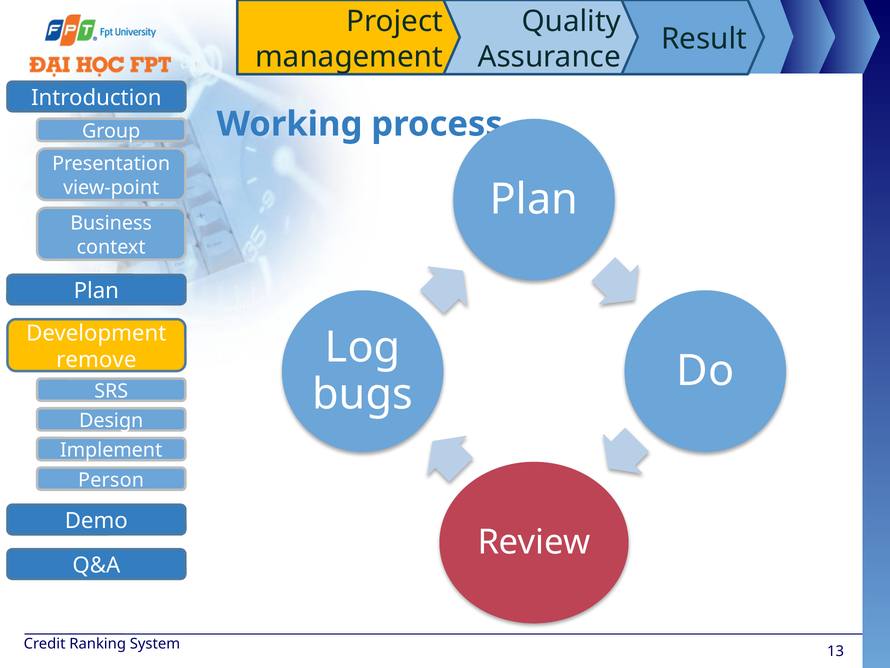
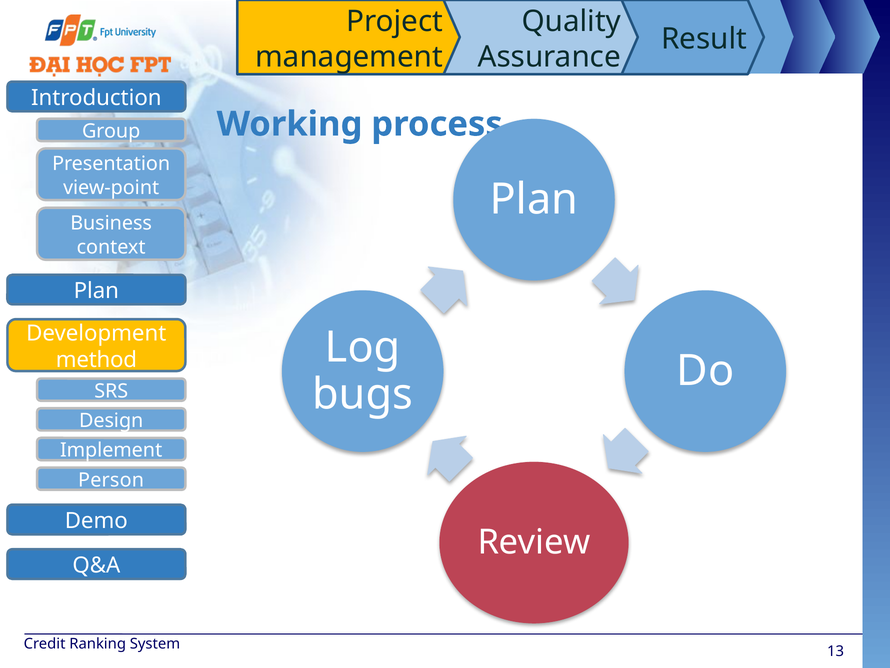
remove: remove -> method (96, 360)
